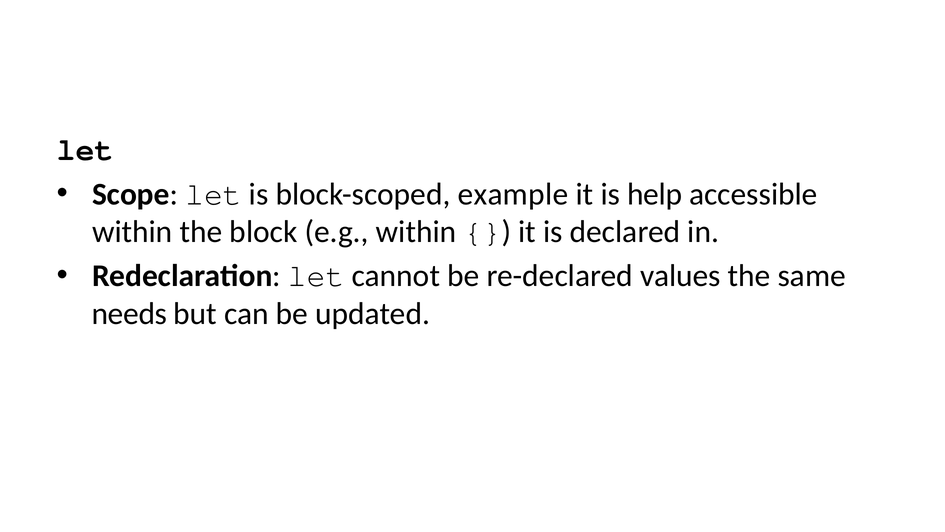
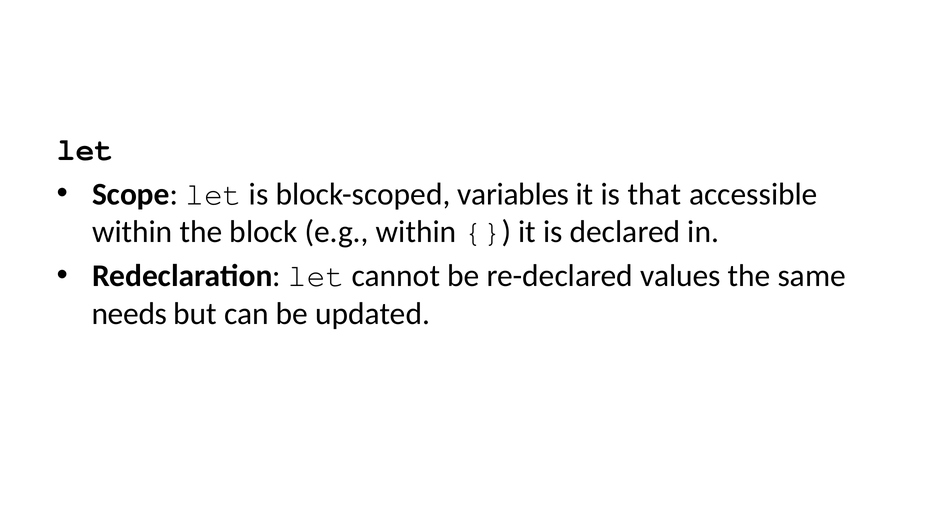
example: example -> variables (513, 194)
help: help -> that (654, 194)
